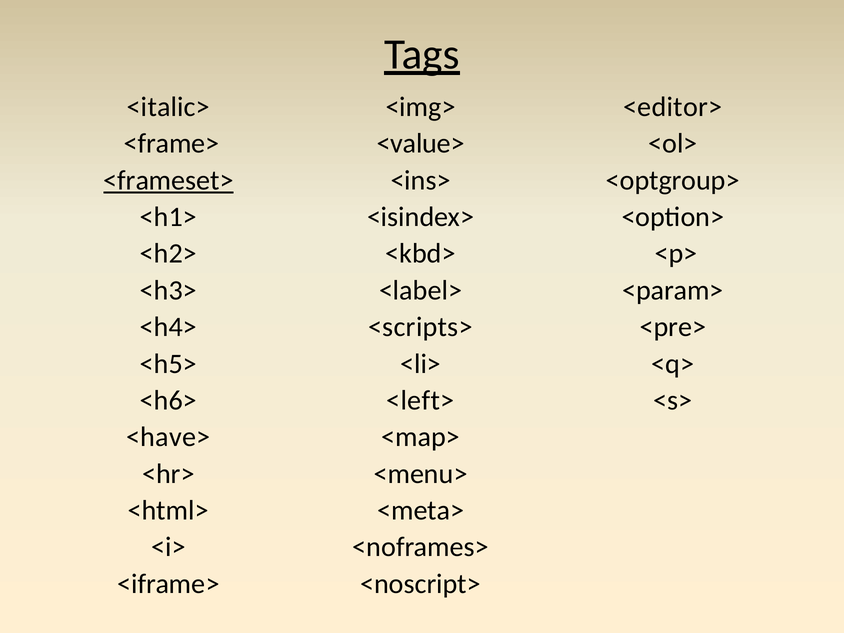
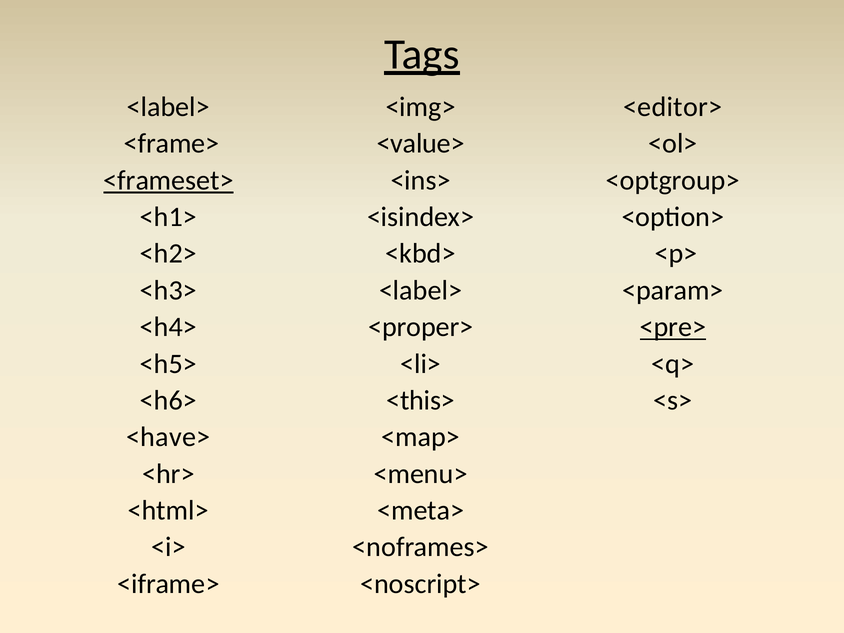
<italic>: <italic> -> <label> (168, 107)
<scripts>: <scripts> -> <proper> (421, 327)
<pre> underline: none -> present (673, 327)
<left>: <left> -> <this> (421, 400)
